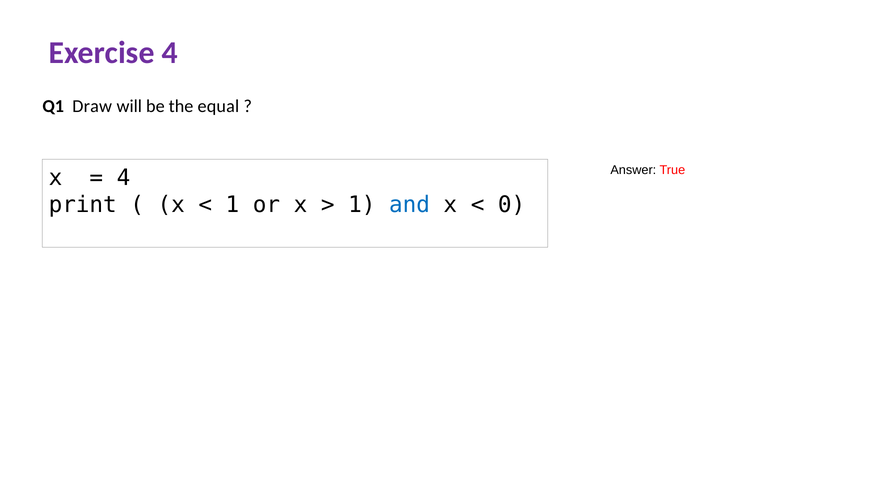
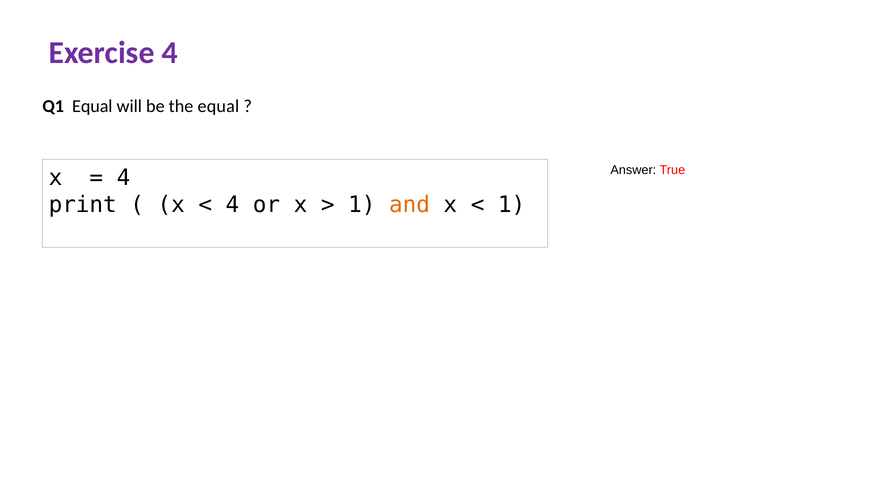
Q1 Draw: Draw -> Equal (92, 106)
1: 1 -> 4 (232, 205)
and colour: blue -> orange (409, 205)
0: 0 -> 1 (512, 205)
